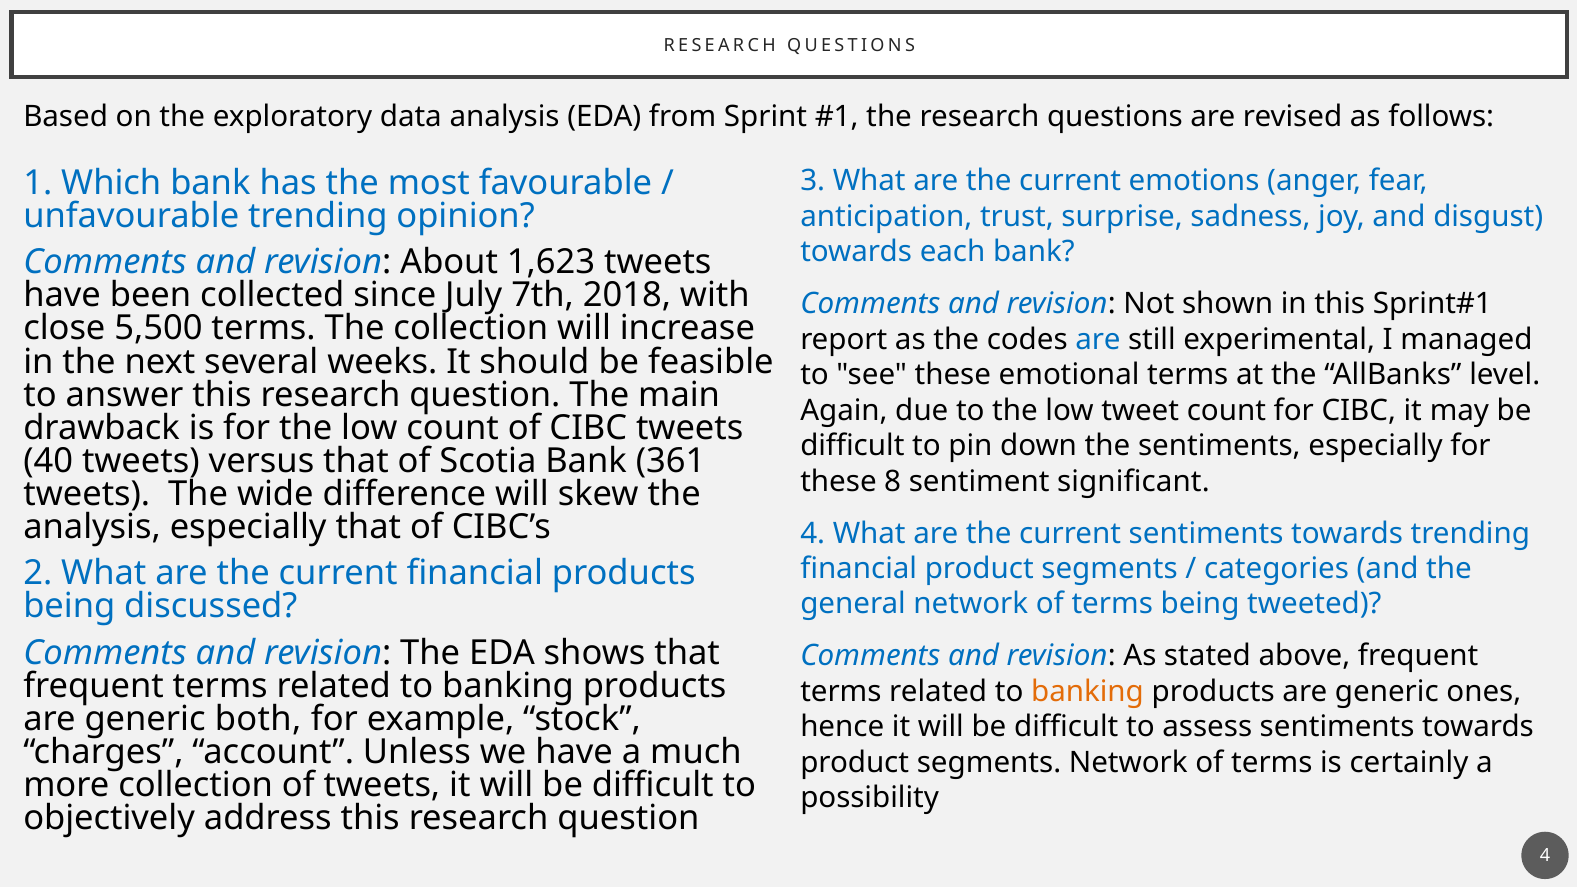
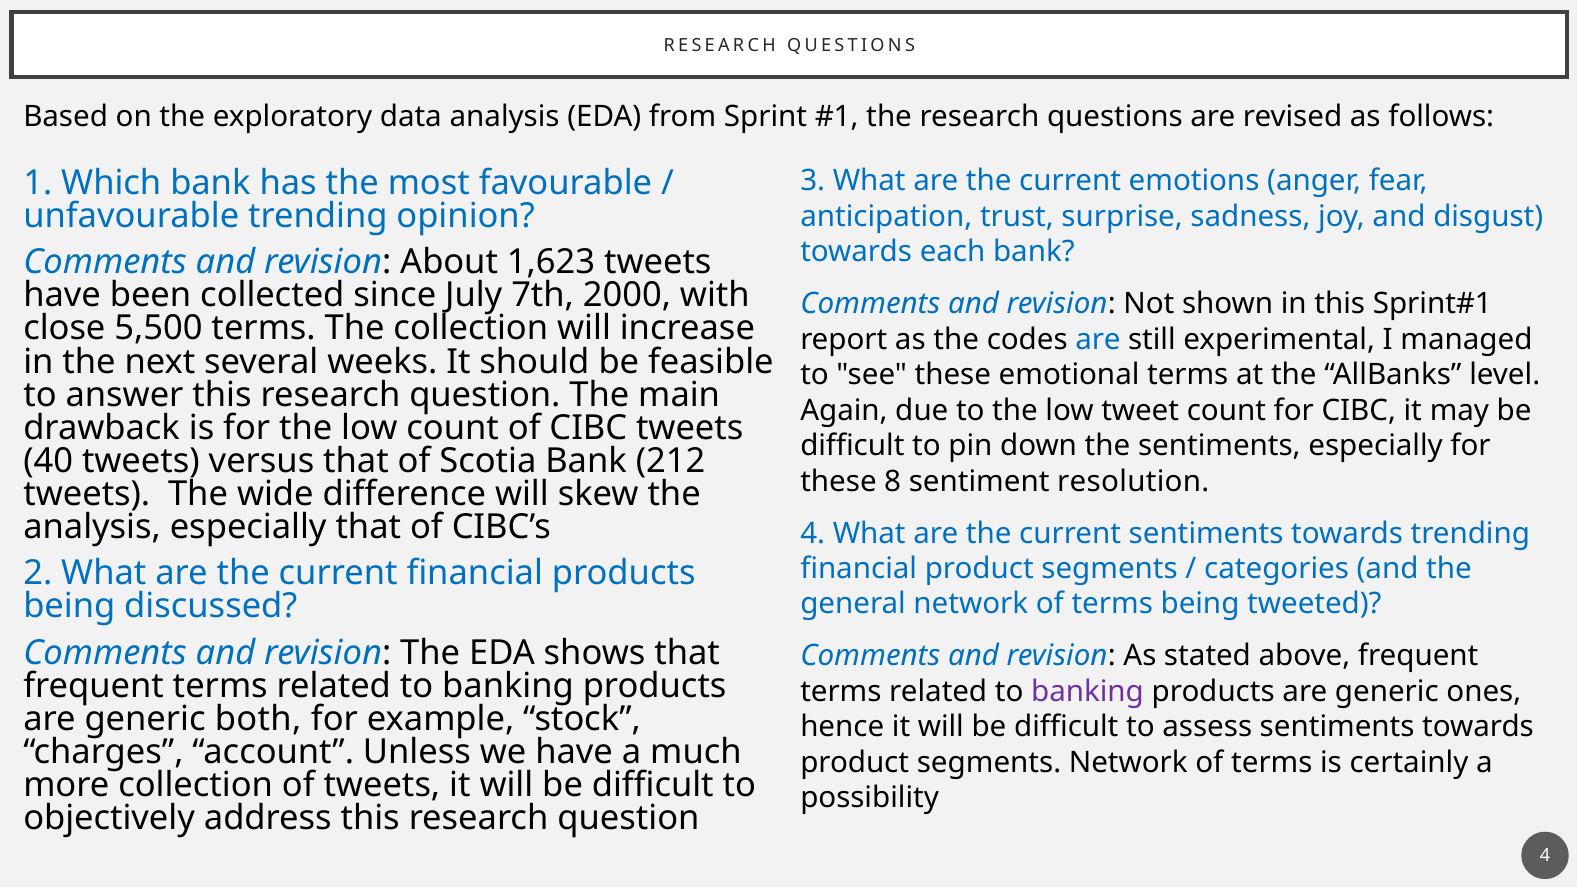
2018: 2018 -> 2000 (627, 295)
361: 361 -> 212 (671, 461)
significant: significant -> resolution (1133, 481)
banking colour: orange -> purple (1088, 692)
